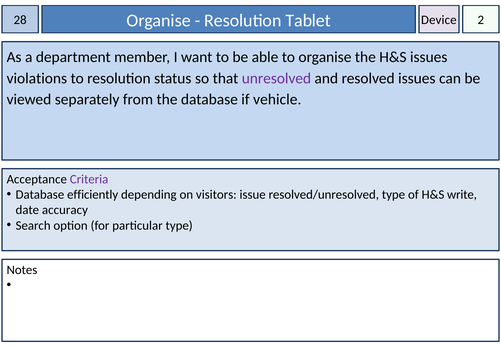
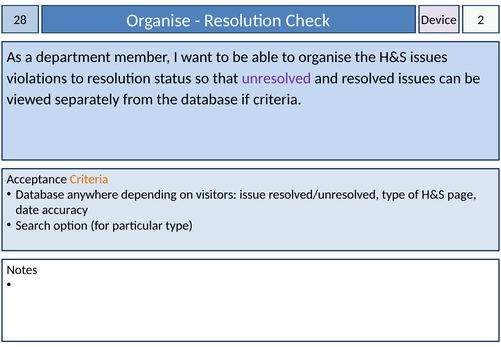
Tablet: Tablet -> Check (308, 20)
if vehicle: vehicle -> criteria (277, 100)
Criteria colour: purple -> orange (89, 179)
efficiently: efficiently -> anywhere (93, 195)
write: write -> page (462, 195)
